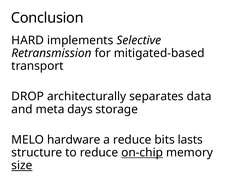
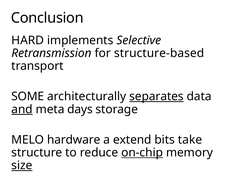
mitigated-based: mitigated-based -> structure-based (159, 53)
DROP: DROP -> SOME (28, 96)
separates underline: none -> present (156, 96)
and underline: none -> present (22, 109)
a reduce: reduce -> extend (132, 139)
lasts: lasts -> take (190, 139)
